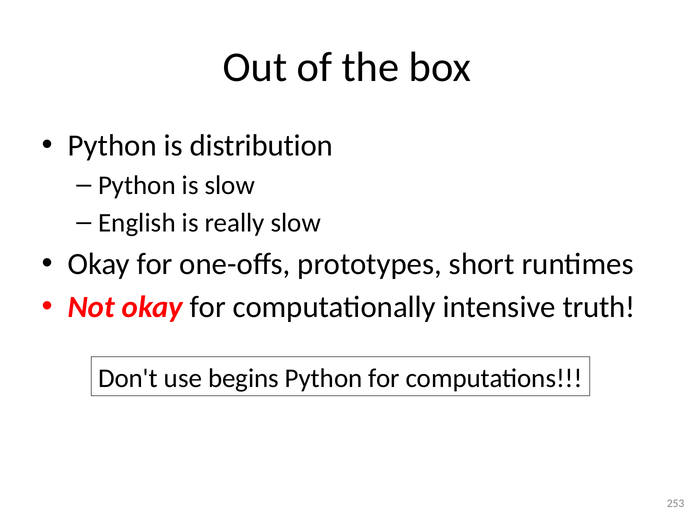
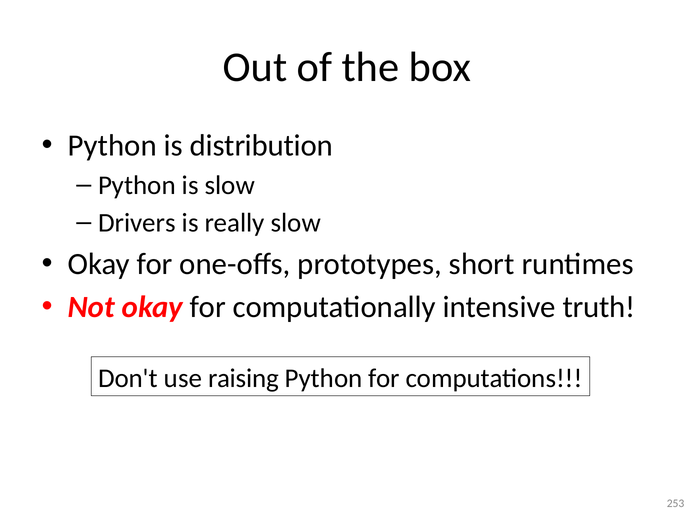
English: English -> Drivers (137, 223)
begins: begins -> raising (243, 379)
